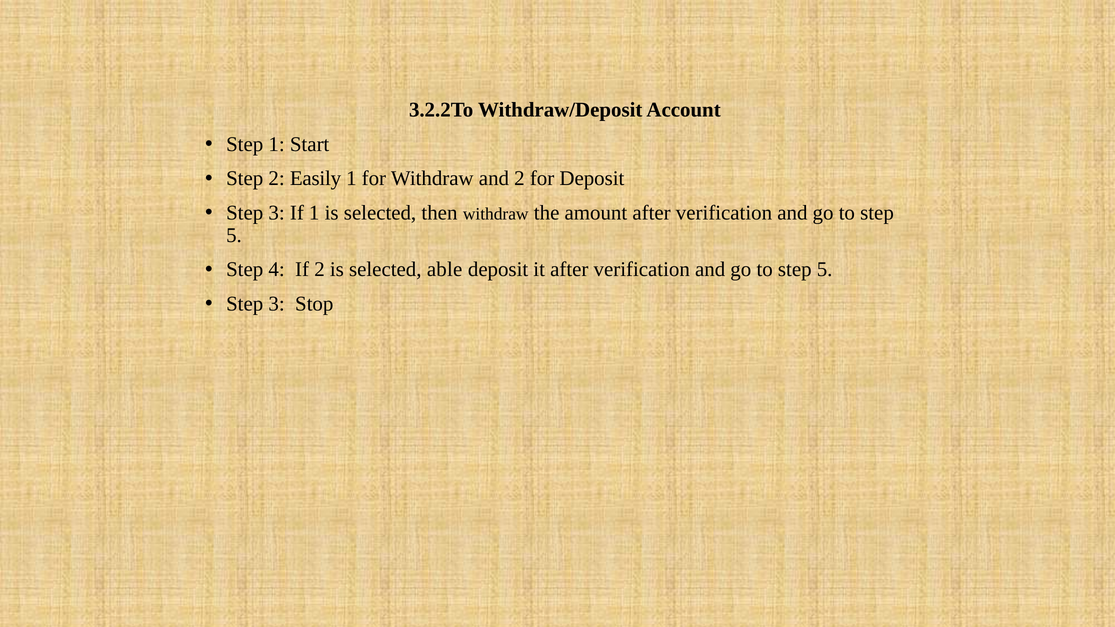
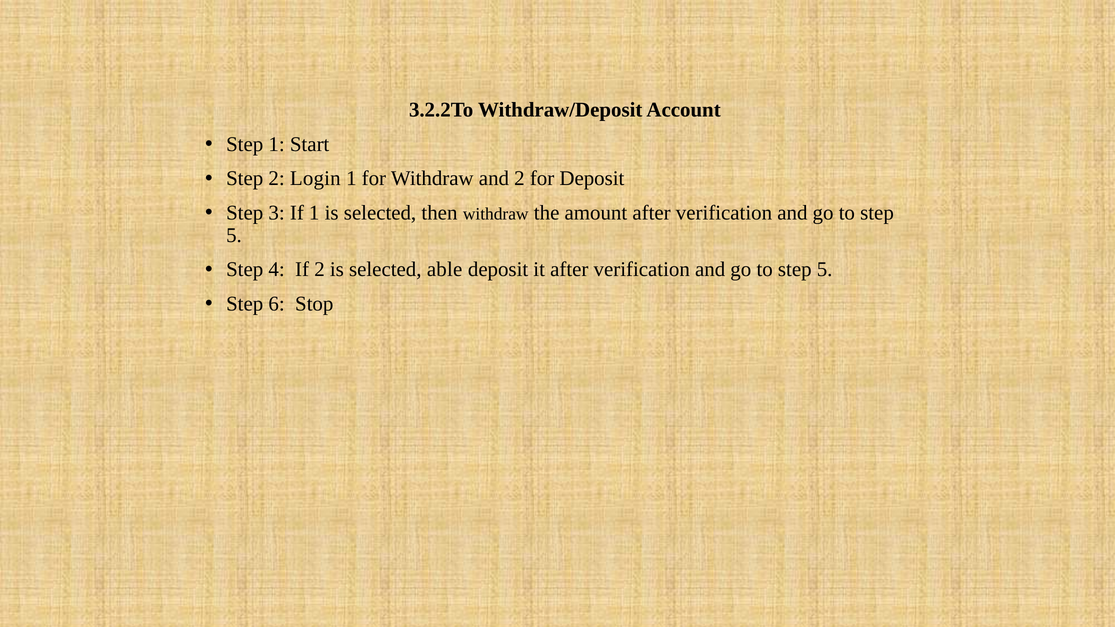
Easily: Easily -> Login (315, 178)
3: 3 -> 6 (277, 304)
